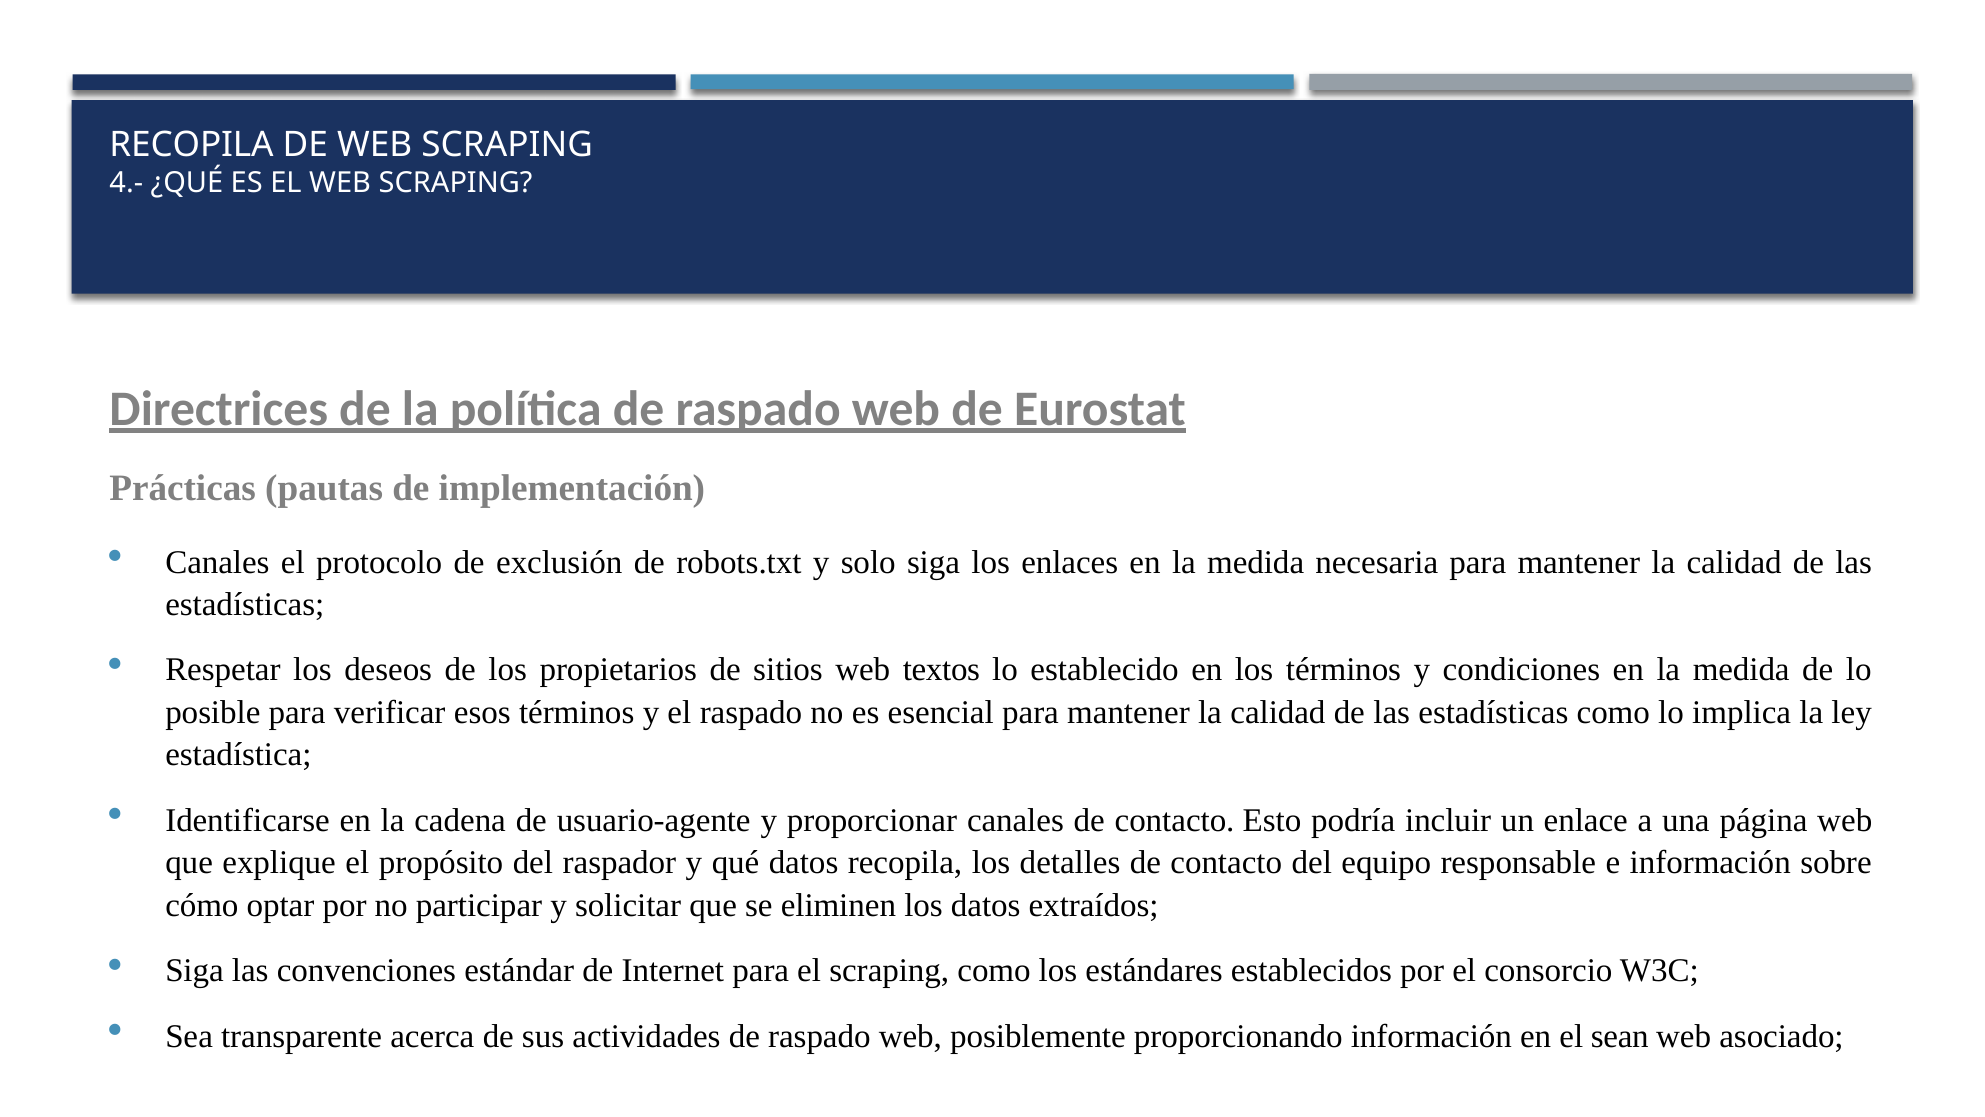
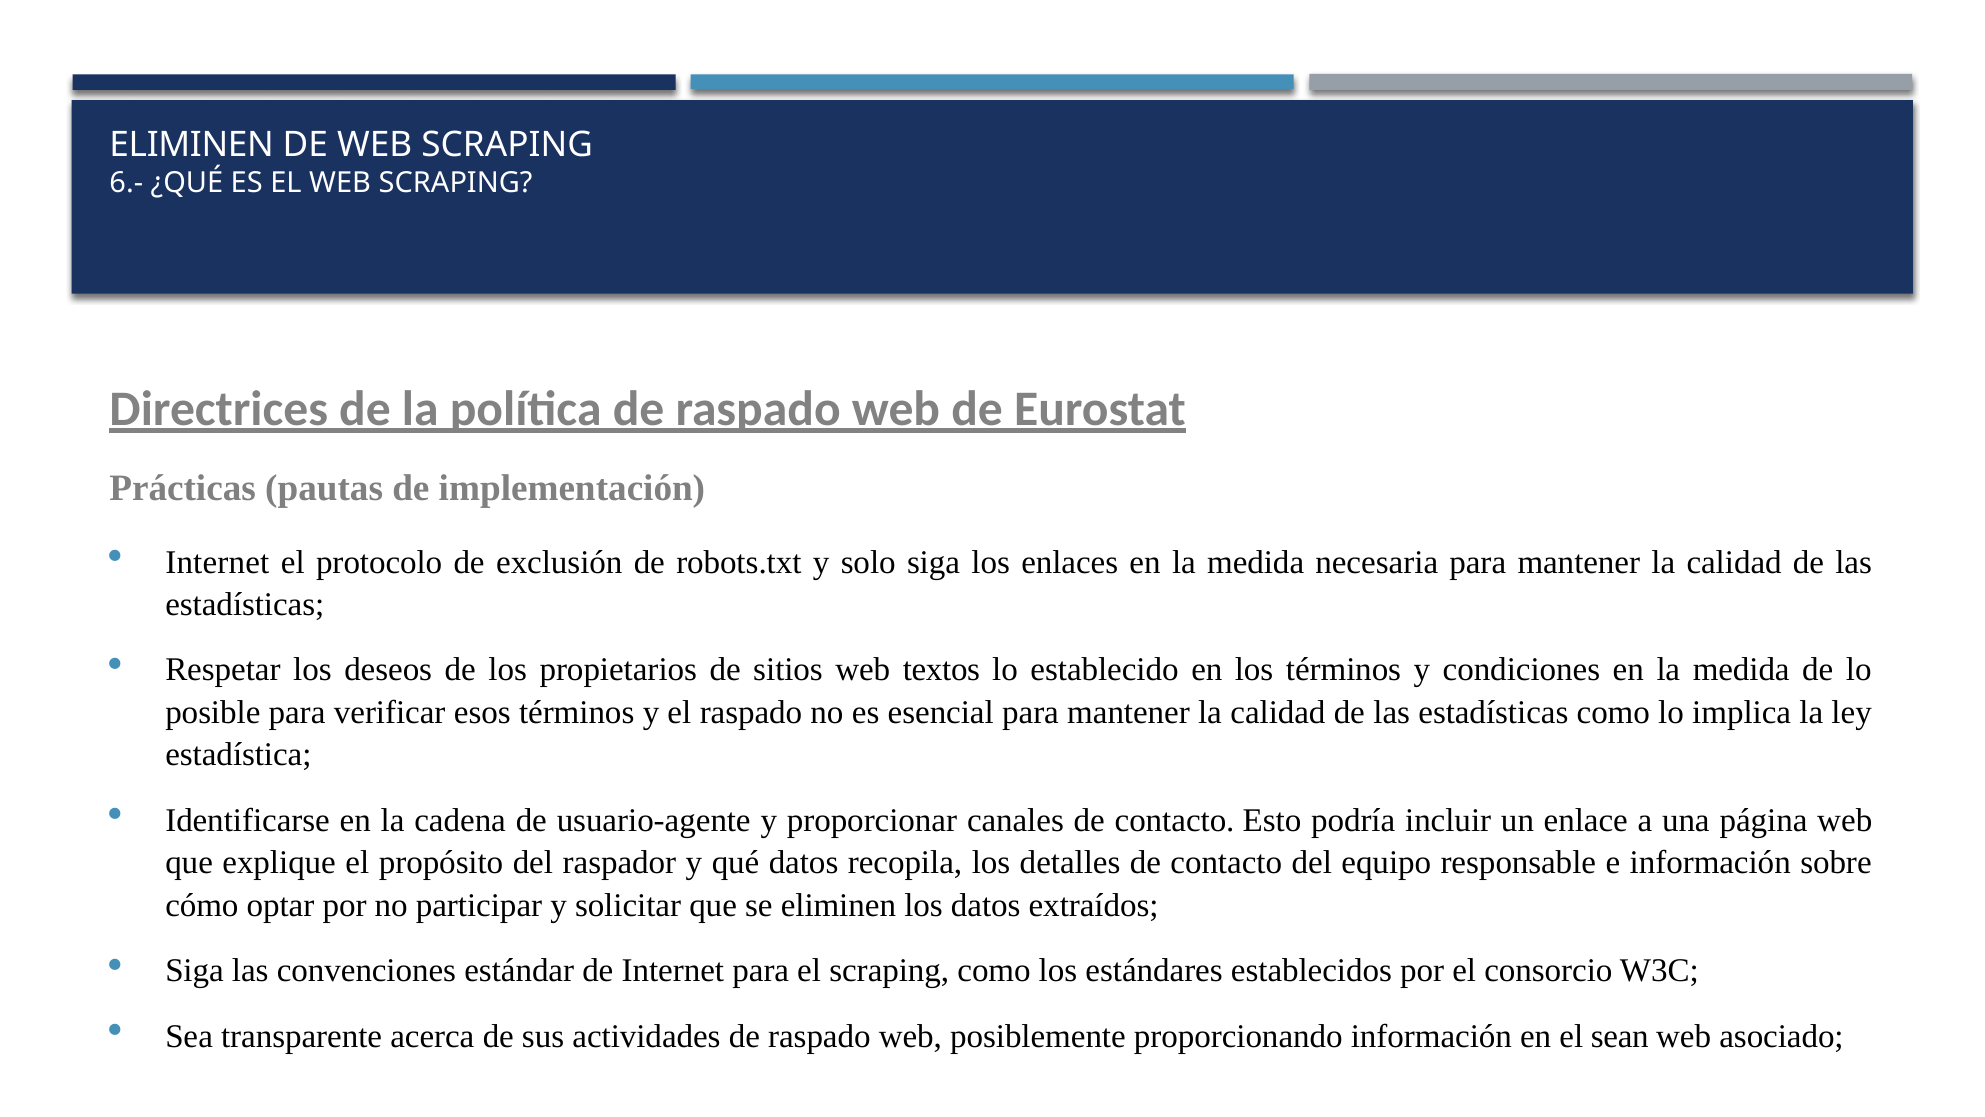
RECOPILA: RECOPILA -> ELIMINEN (192, 145)
4.-: 4.- -> 6.- (126, 183)
Canales: Canales -> Internet (217, 562)
